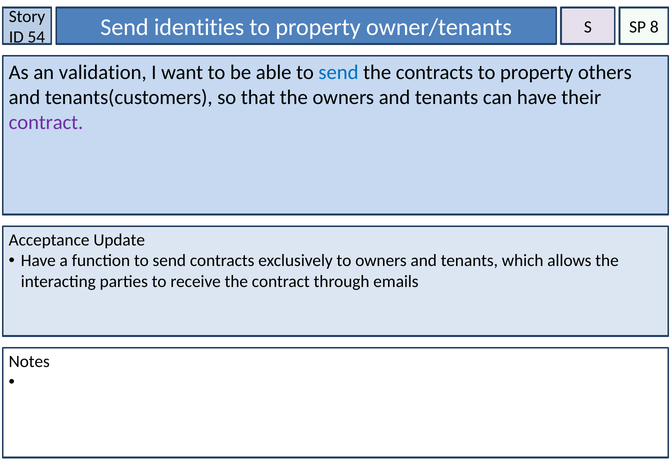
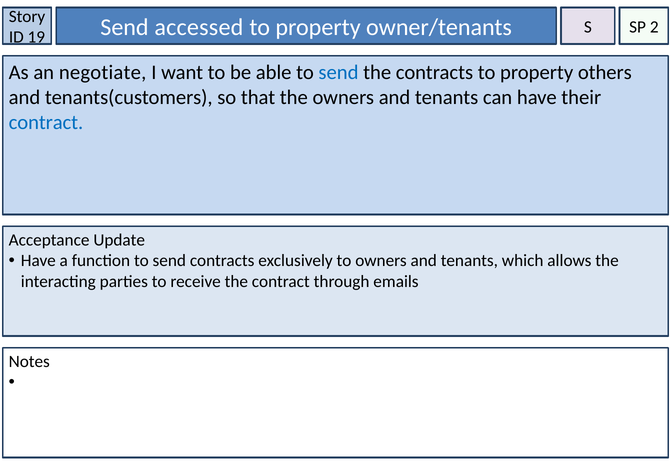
8: 8 -> 2 (654, 27)
54: 54 -> 19 (36, 37)
identities: identities -> accessed (199, 27)
validation: validation -> negotiate (103, 73)
contract colour: purple -> blue (46, 122)
